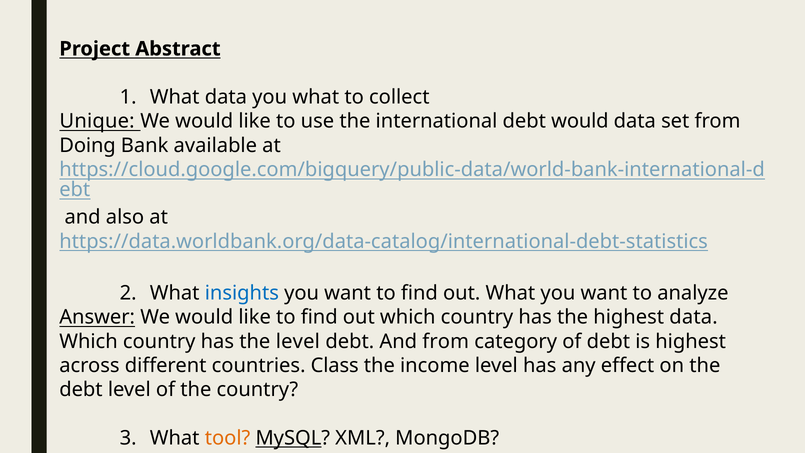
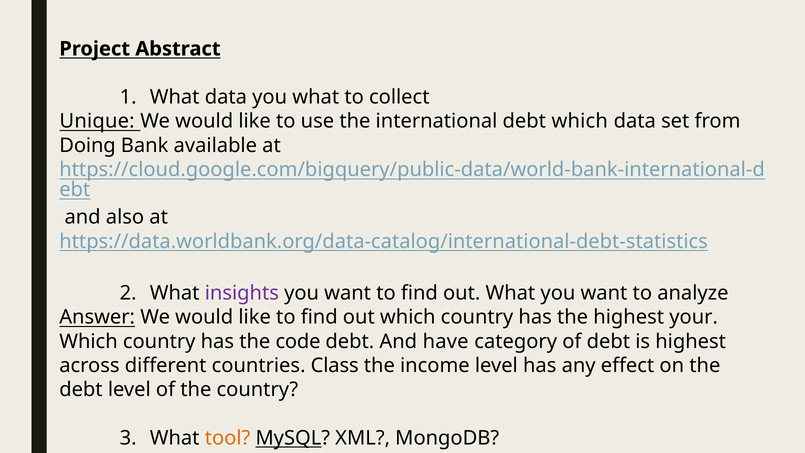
debt would: would -> which (580, 121)
insights colour: blue -> purple (242, 293)
highest data: data -> your (694, 317)
the level: level -> code (298, 341)
And from: from -> have (446, 341)
